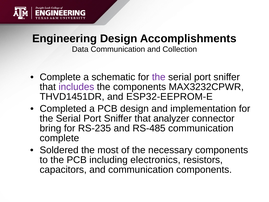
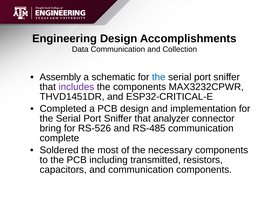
Complete: Complete -> Assembly (60, 77)
the colour: purple -> blue (159, 77)
ESP32-EEPROM-E: ESP32-EEPROM-E -> ESP32-CRITICAL-E (170, 97)
RS-235: RS-235 -> RS-526 (94, 128)
electronics: electronics -> transmitted (156, 160)
